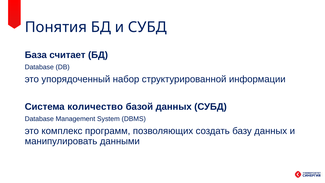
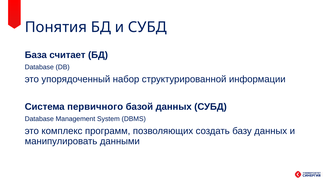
количество: количество -> первичного (95, 107)
